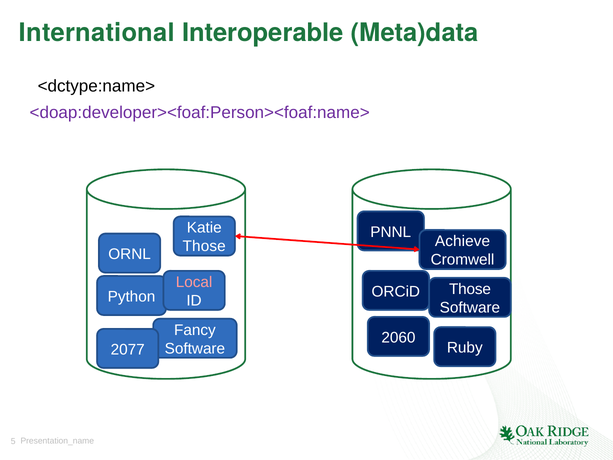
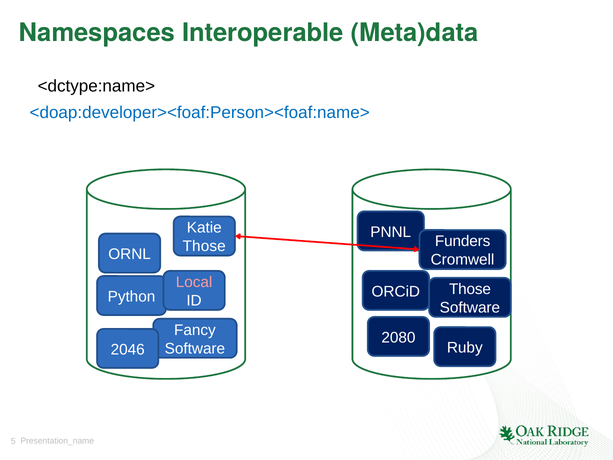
International: International -> Namespaces (97, 33)
<doap:developer><foaf:Person><foaf:name> colour: purple -> blue (200, 113)
Achieve: Achieve -> Funders (463, 241)
2060: 2060 -> 2080 (398, 337)
2077: 2077 -> 2046 (128, 349)
